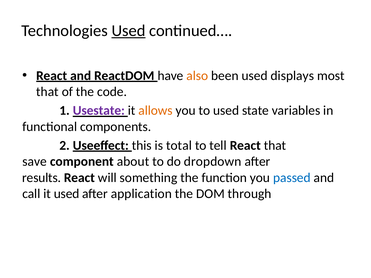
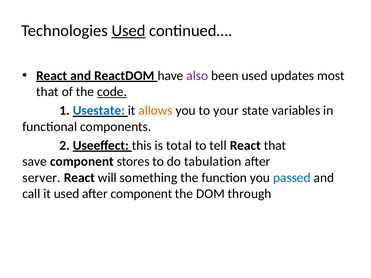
also colour: orange -> purple (197, 76)
displays: displays -> updates (292, 76)
code underline: none -> present (112, 92)
Usestate colour: purple -> blue (99, 111)
to used: used -> your (226, 111)
about: about -> stores (133, 162)
dropdown: dropdown -> tabulation (213, 162)
results: results -> server (41, 178)
after application: application -> component (141, 194)
